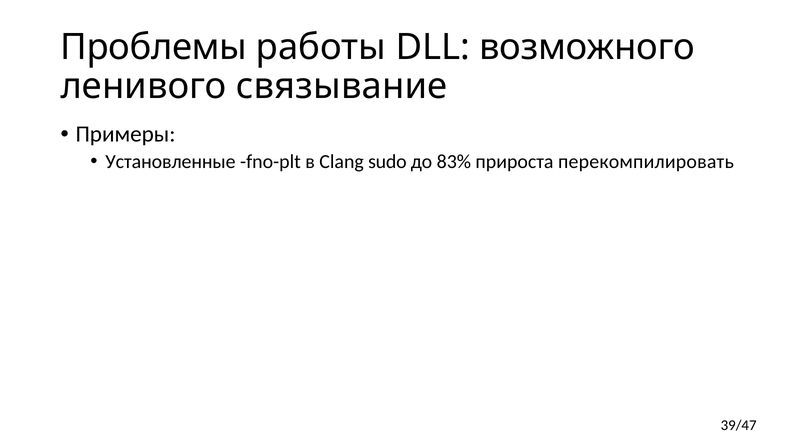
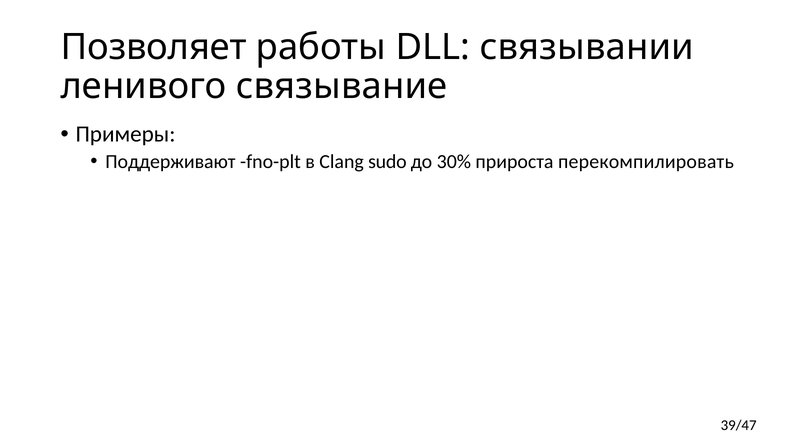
Проблемы: Проблемы -> Позволяет (154, 47)
возможного: возможного -> связывании (587, 47)
Установленные: Установленные -> Поддерживают (170, 162)
83%: 83% -> 30% (454, 162)
